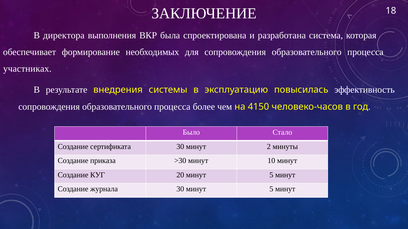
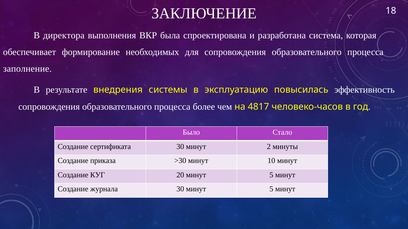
участниках: участниках -> заполнение (27, 69)
4150: 4150 -> 4817 (258, 107)
